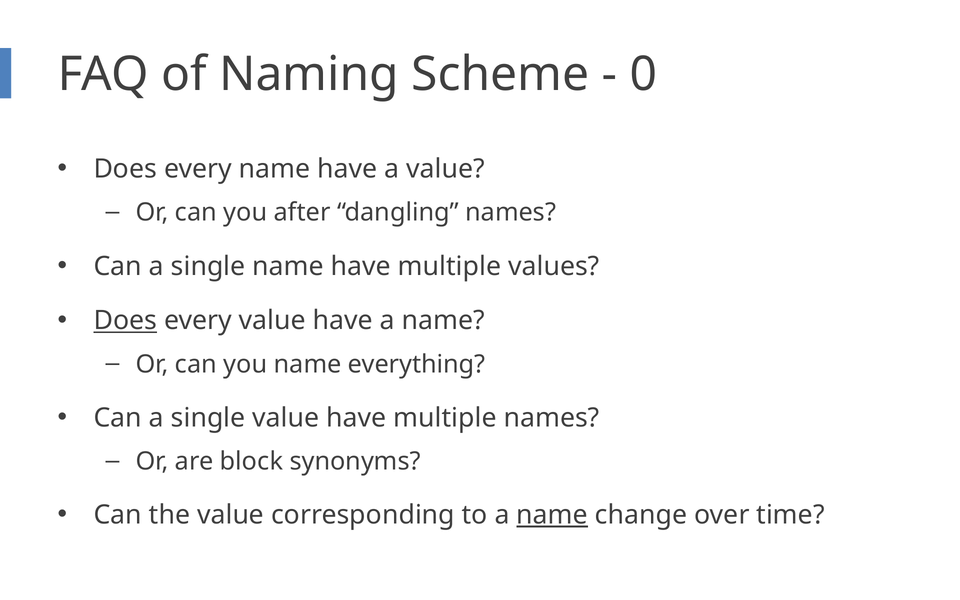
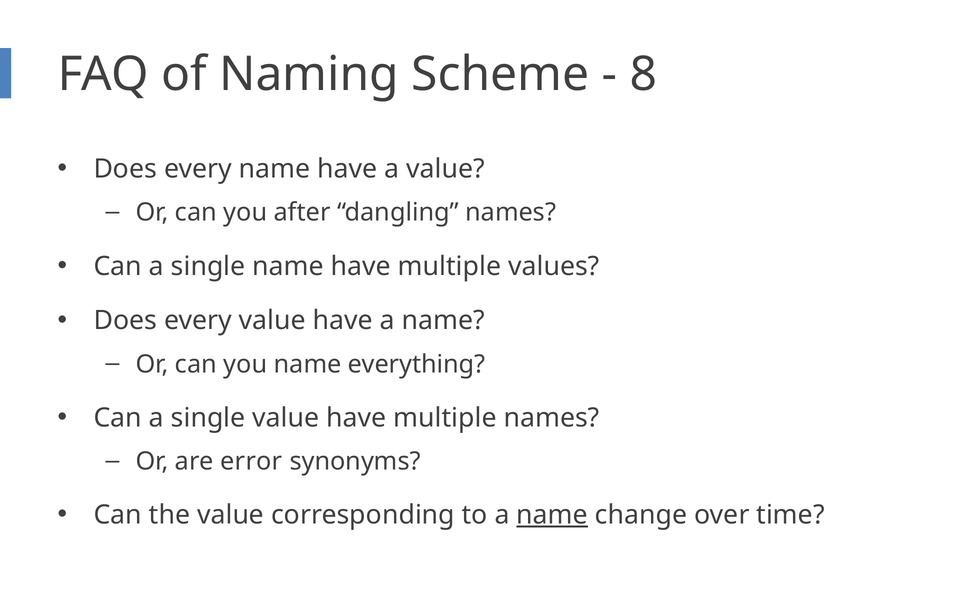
0: 0 -> 8 (644, 75)
Does underline: present -> none (125, 321)
block: block -> error (251, 461)
